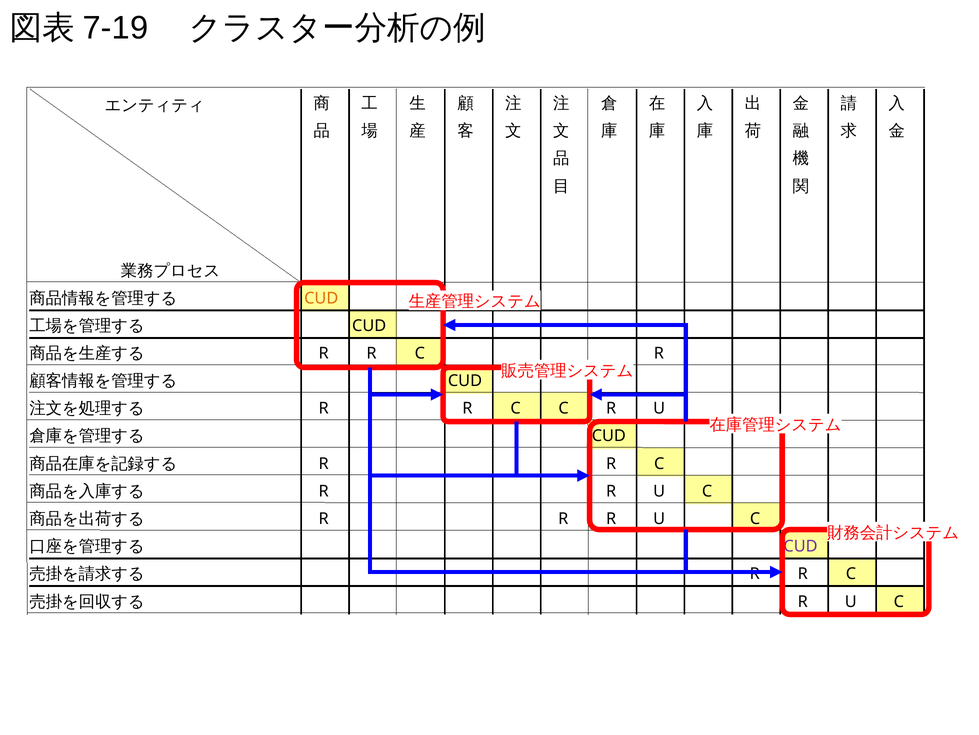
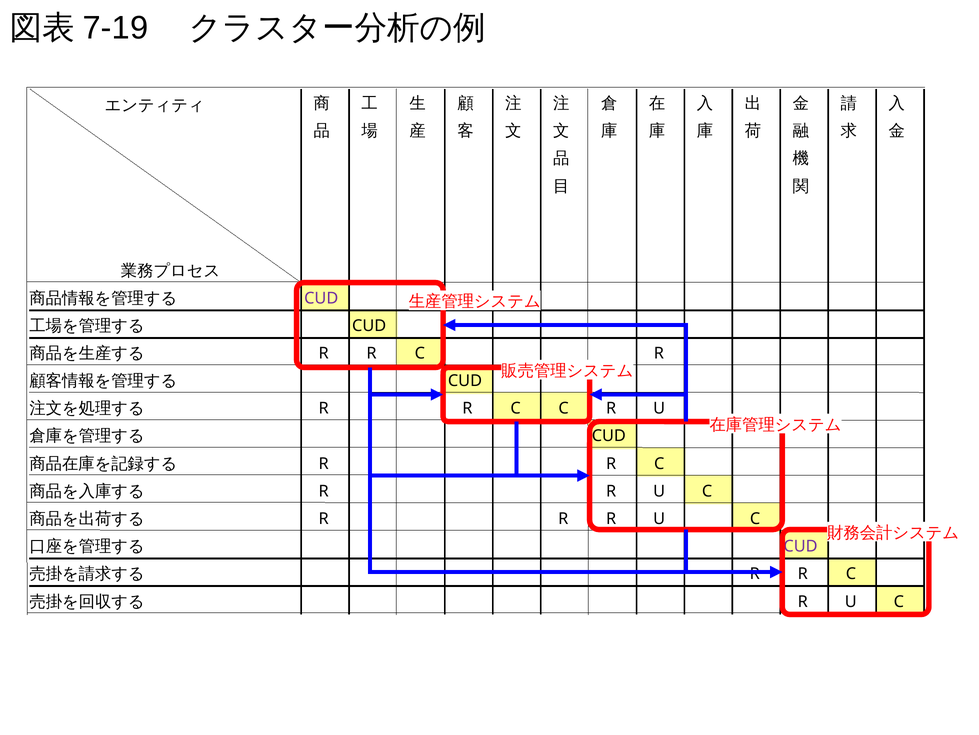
CUD colour: orange -> purple (321, 298)
